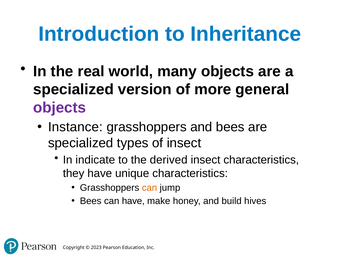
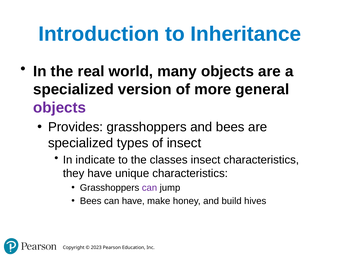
Instance: Instance -> Provides (76, 127)
derived: derived -> classes (169, 160)
can colour: orange -> purple (150, 188)
